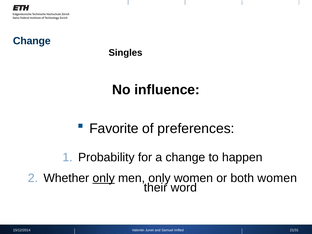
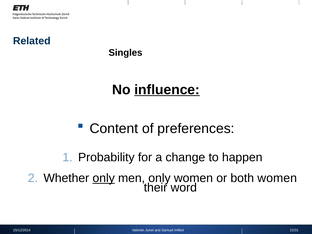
Change: Change -> Related (32, 41)
influence underline: none -> present (167, 90)
Favorite: Favorite -> Content (114, 129)
